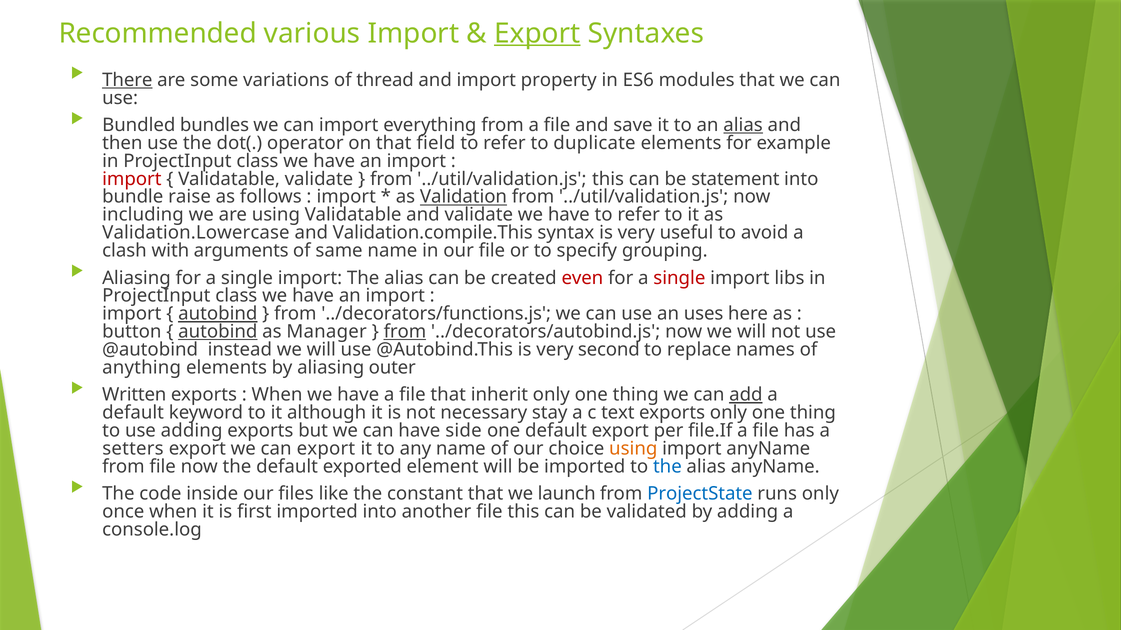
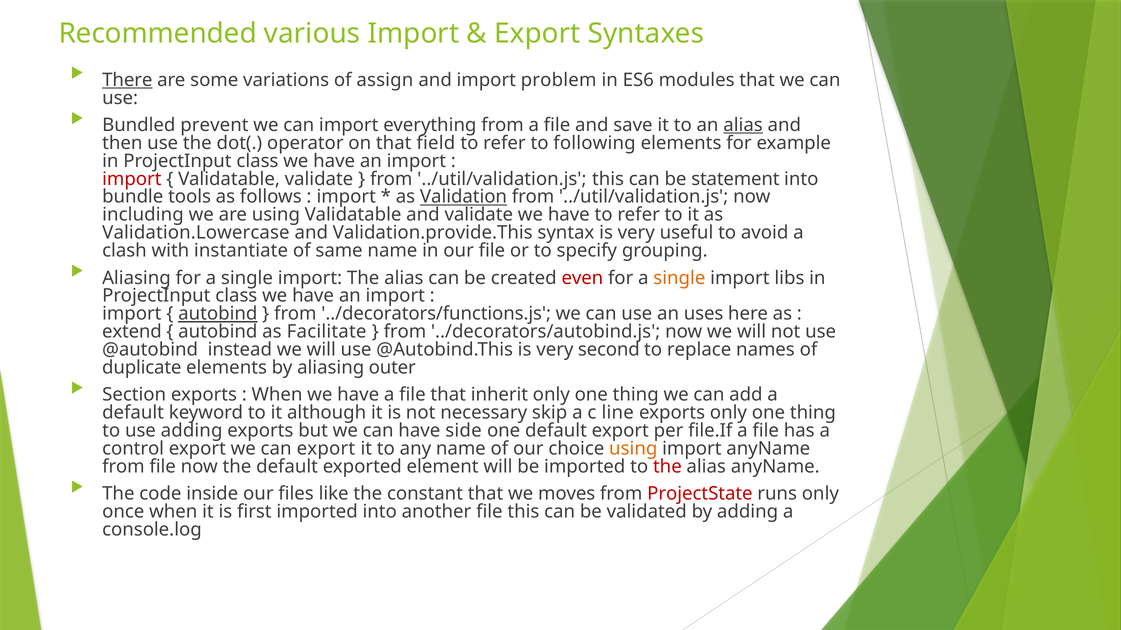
Export underline: present -> none (537, 33)
thread: thread -> assign (385, 80)
property: property -> problem (559, 80)
bundles: bundles -> prevent (214, 125)
duplicate: duplicate -> following (595, 143)
raise: raise -> tools (190, 197)
Validation.compile.This: Validation.compile.This -> Validation.provide.This (433, 233)
arguments: arguments -> instantiate (241, 251)
single colour: red -> orange (679, 278)
button: button -> extend (132, 332)
autobind underline: present -> none (218, 332)
Manager: Manager -> Facilitate (327, 332)
from underline: present -> none (405, 332)
anything: anything -> duplicate (142, 368)
Written: Written -> Section (134, 395)
add underline: present -> none (746, 395)
stay: stay -> skip (550, 413)
text: text -> line (618, 413)
setters: setters -> control (133, 449)
the colour: blue -> red (667, 467)
launch: launch -> moves (567, 494)
ProjectState colour: blue -> red (700, 494)
